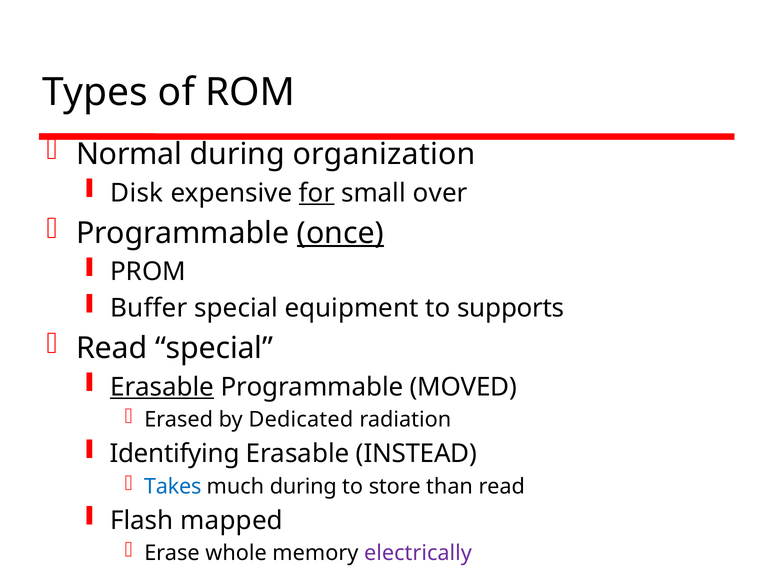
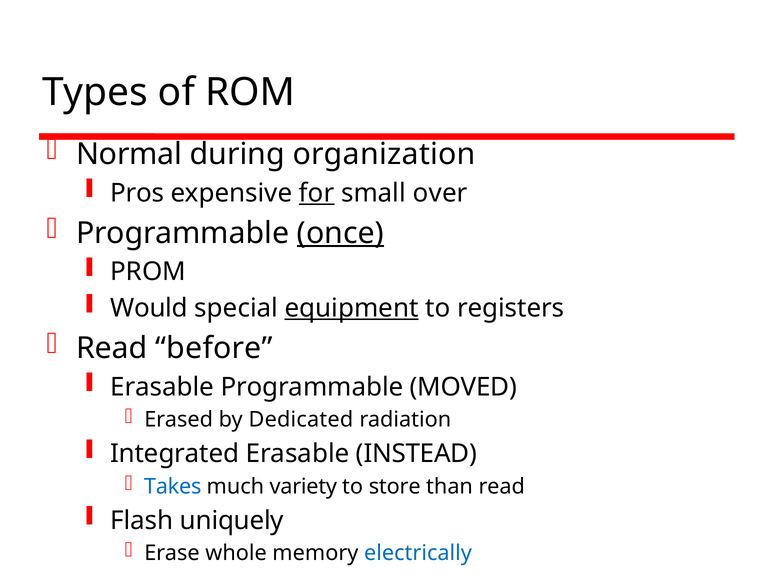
Disk: Disk -> Pros (137, 193)
Buffer: Buffer -> Would (149, 308)
equipment underline: none -> present (352, 308)
supports: supports -> registers (511, 308)
Read special: special -> before (214, 348)
Erasable underline: present -> none (162, 387)
Identifying: Identifying -> Integrated (175, 454)
much during: during -> variety (303, 486)
mapped: mapped -> uniquely (232, 521)
electrically colour: purple -> blue (418, 553)
